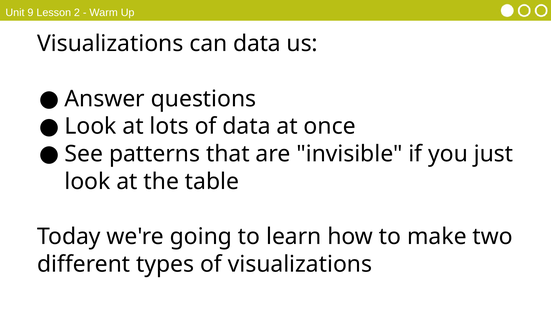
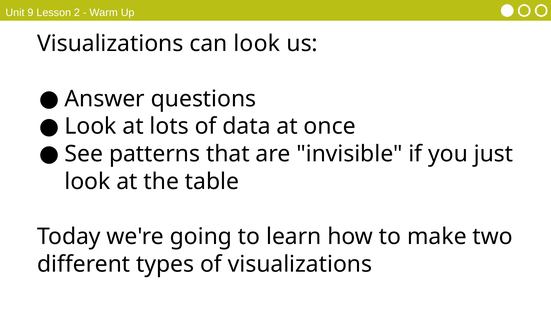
can data: data -> look (257, 44)
